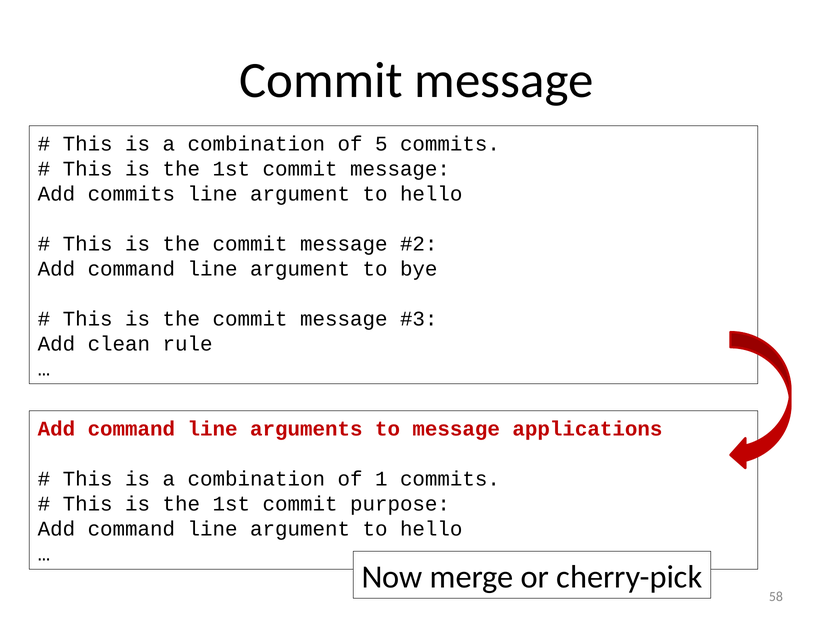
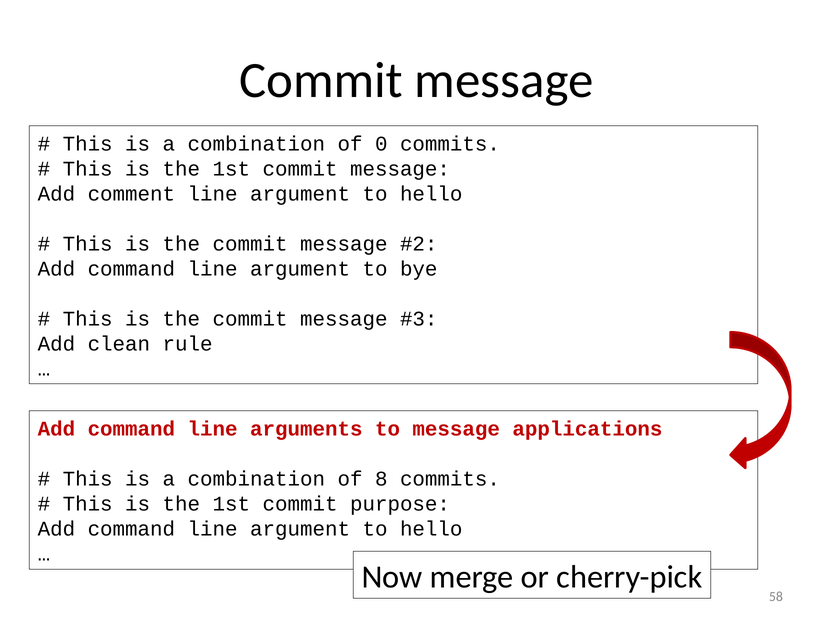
5: 5 -> 0 (381, 144)
Add commits: commits -> comment (131, 194)
1: 1 -> 8 (381, 479)
